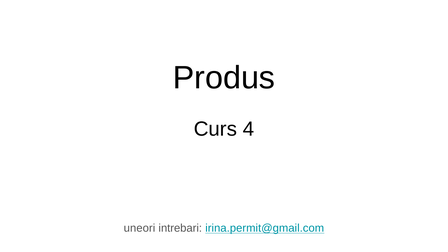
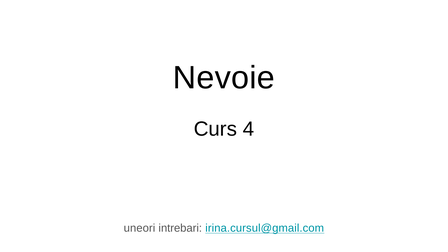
Produs: Produs -> Nevoie (224, 78)
irina.permit@gmail.com: irina.permit@gmail.com -> irina.cursul@gmail.com (265, 228)
